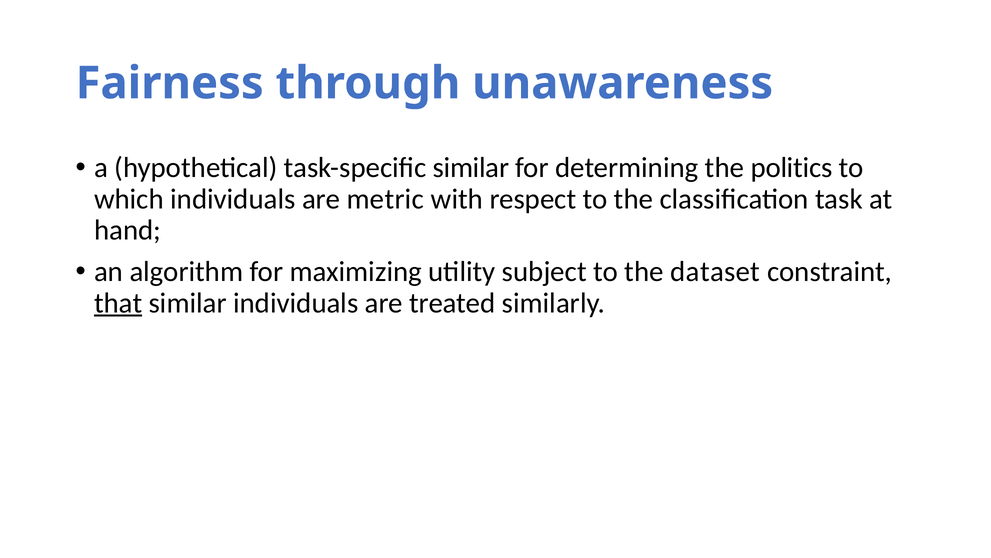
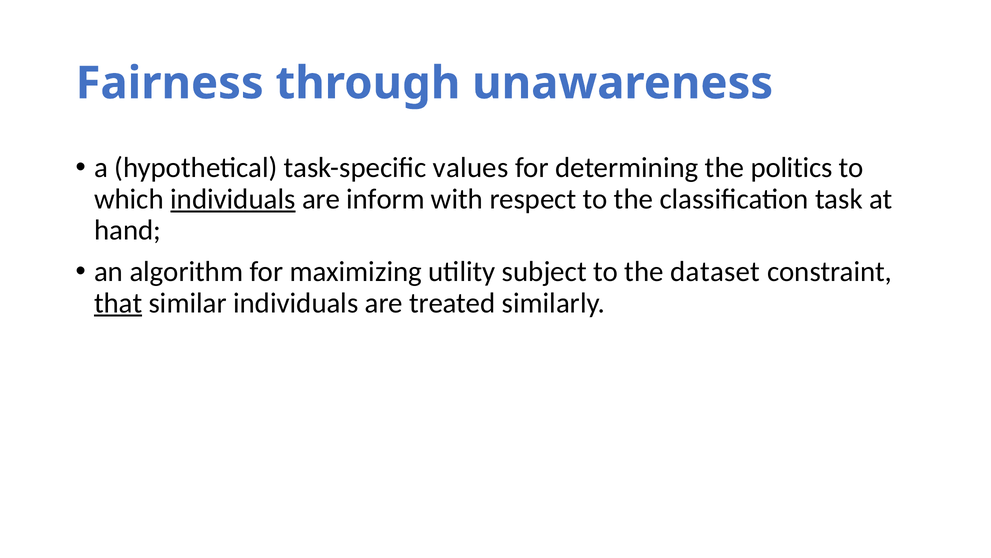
task-specific similar: similar -> values (471, 168)
individuals underline: none -> present (233, 199)
metric: metric -> inform (386, 199)
